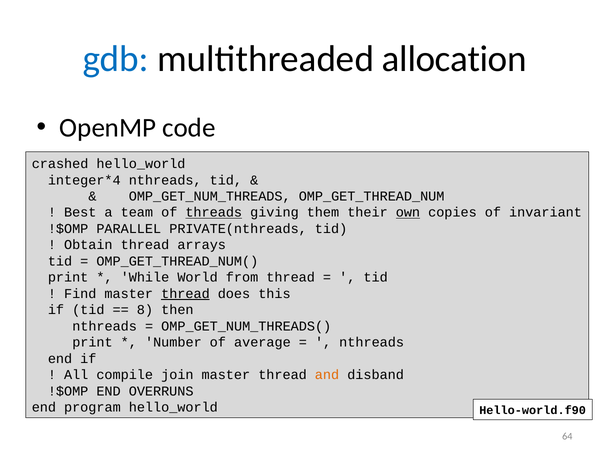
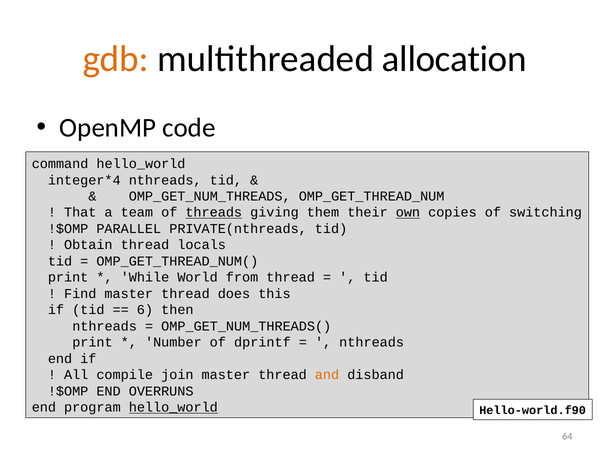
gdb colour: blue -> orange (116, 59)
crashed: crashed -> command (60, 164)
Best: Best -> That (80, 212)
invariant: invariant -> switching (546, 212)
arrays: arrays -> locals (202, 245)
thread underline: present -> none (185, 294)
8: 8 -> 6 (145, 310)
average: average -> dprintf (262, 342)
hello_world underline: none -> present (173, 407)
